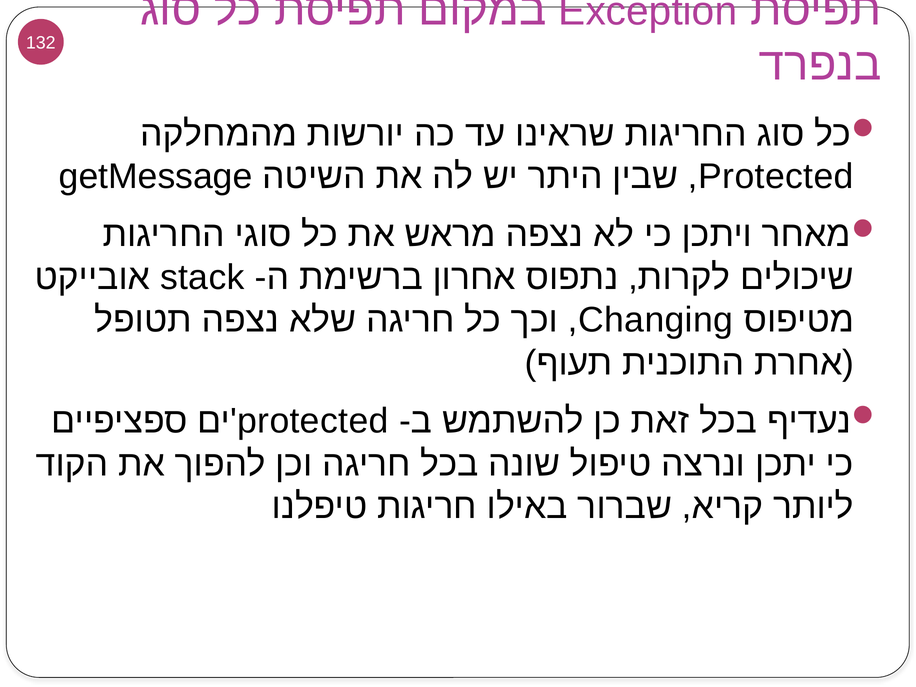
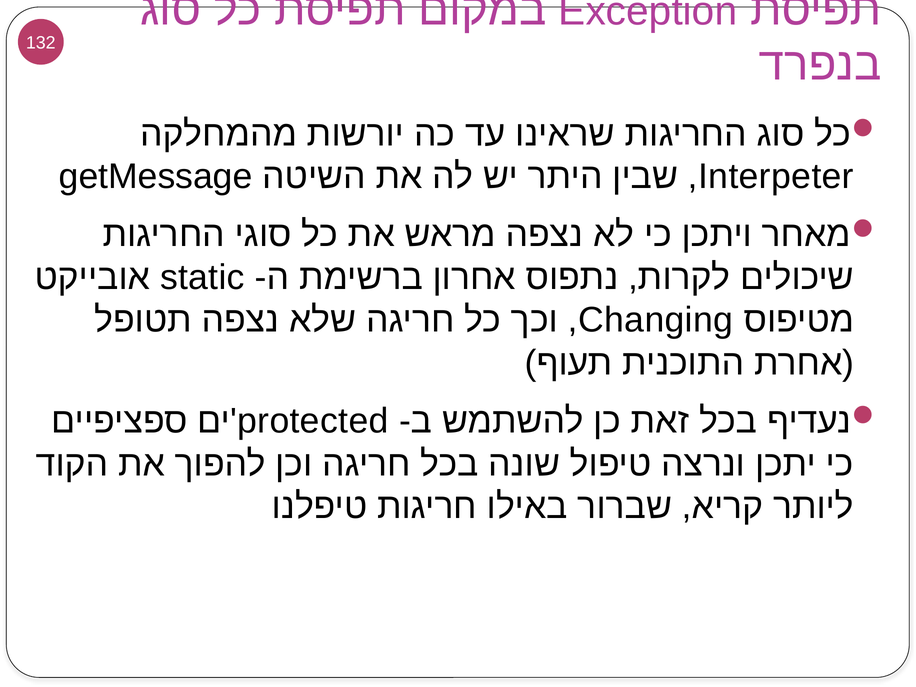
Protected: Protected -> Interpeter (776, 177)
stack: stack -> static (202, 277)
